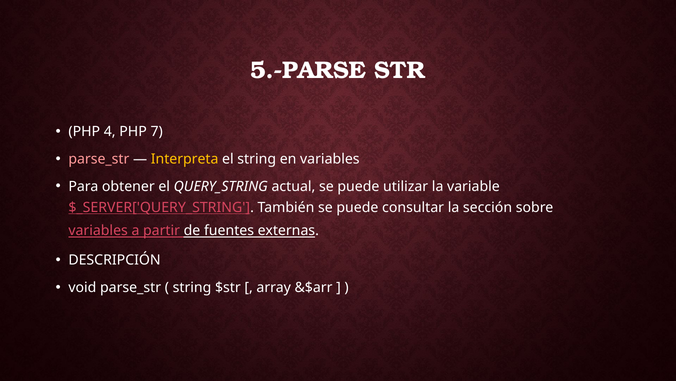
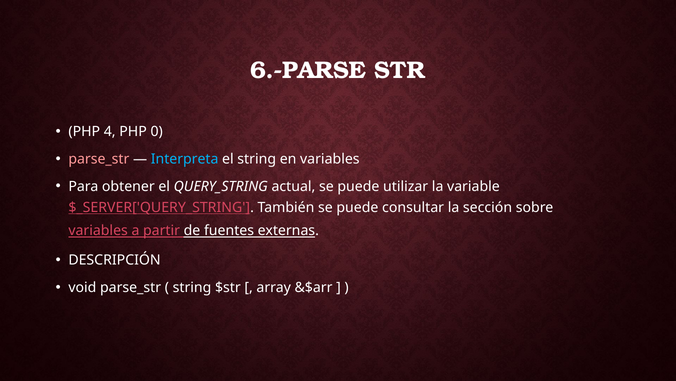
5.-PARSE: 5.-PARSE -> 6.-PARSE (308, 70)
7: 7 -> 0 (157, 132)
Interpreta colour: yellow -> light blue (185, 159)
